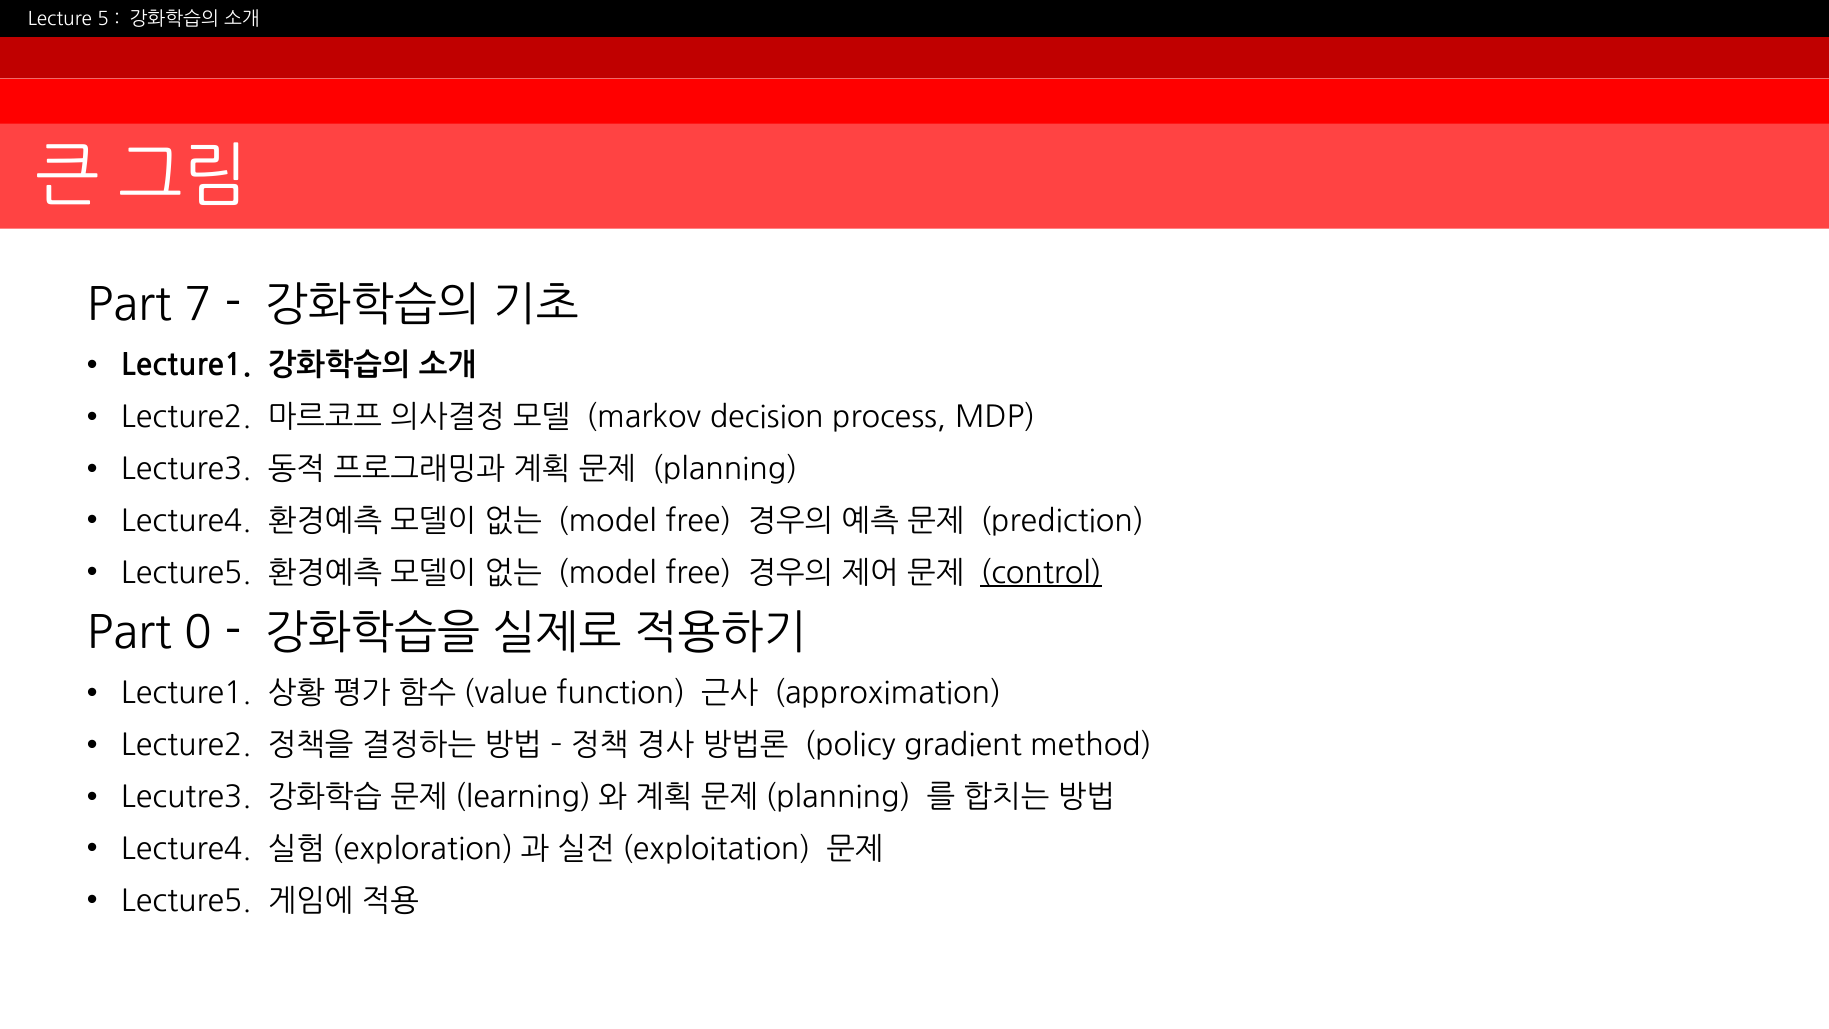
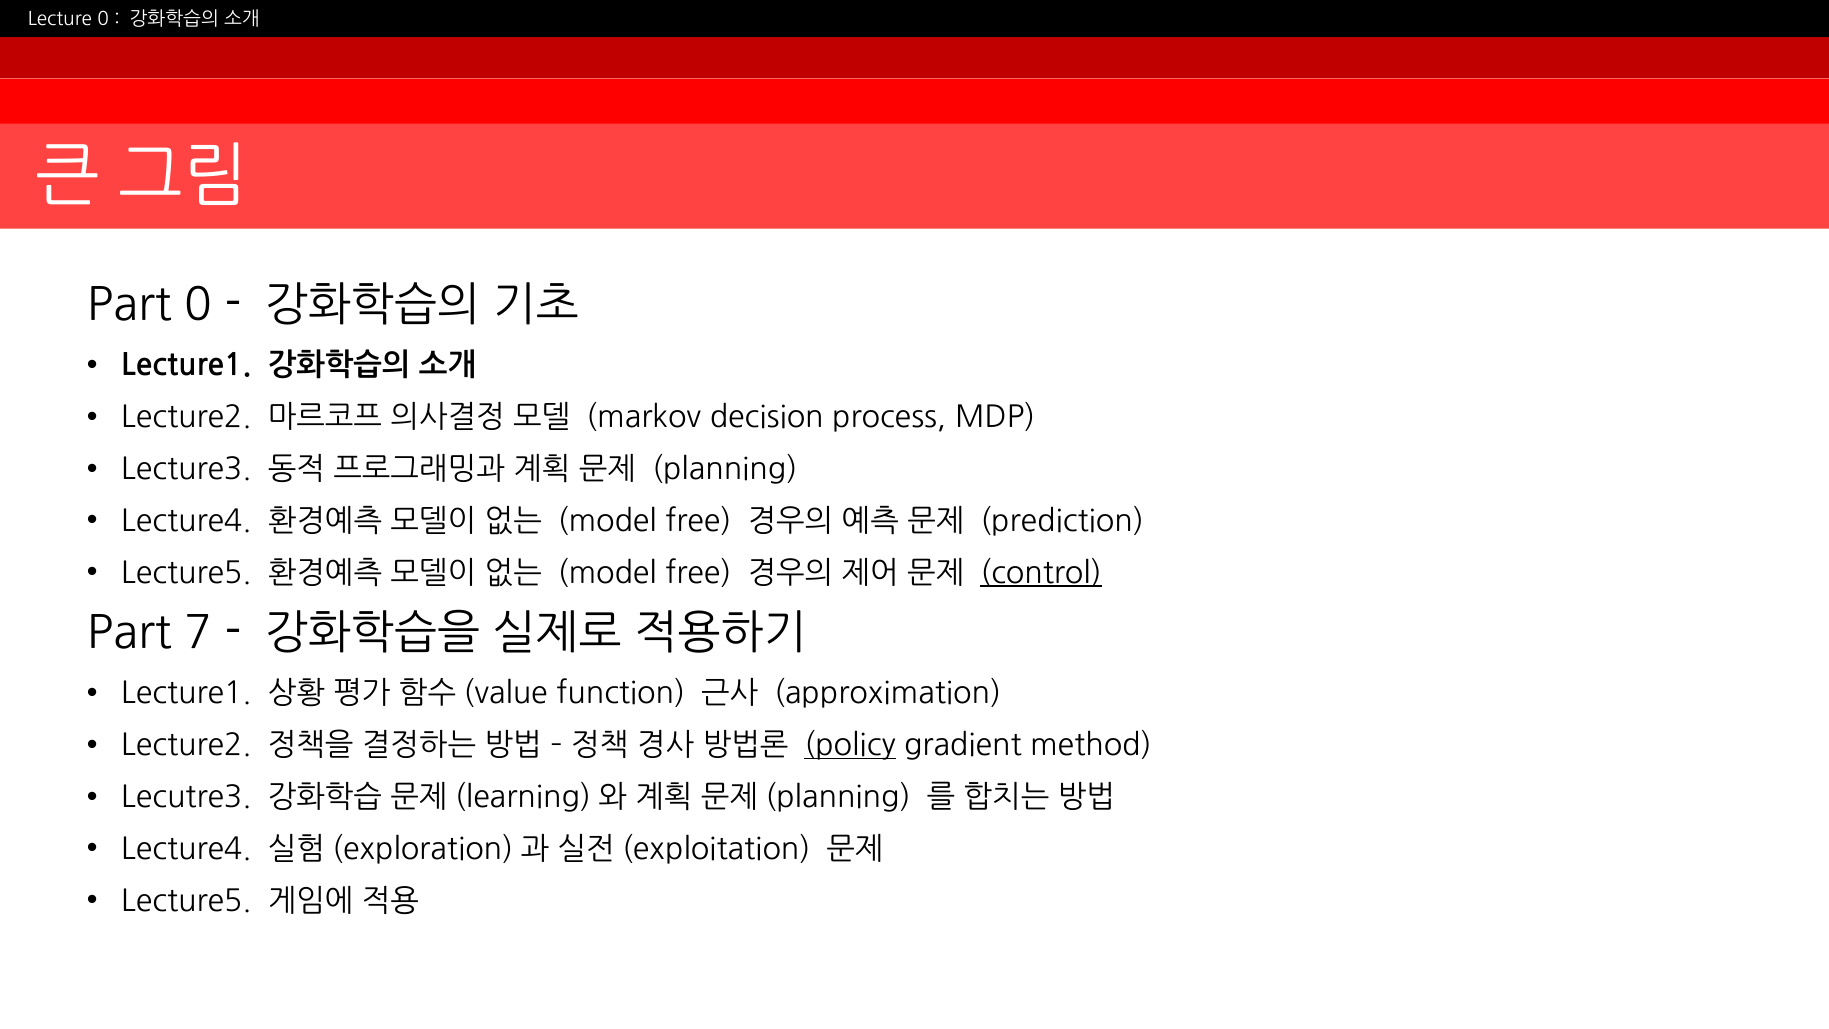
5: 5 -> 0 (103, 19)
Part 7: 7 -> 0 (198, 305)
0: 0 -> 7 (198, 633)
policy underline: none -> present (850, 745)
